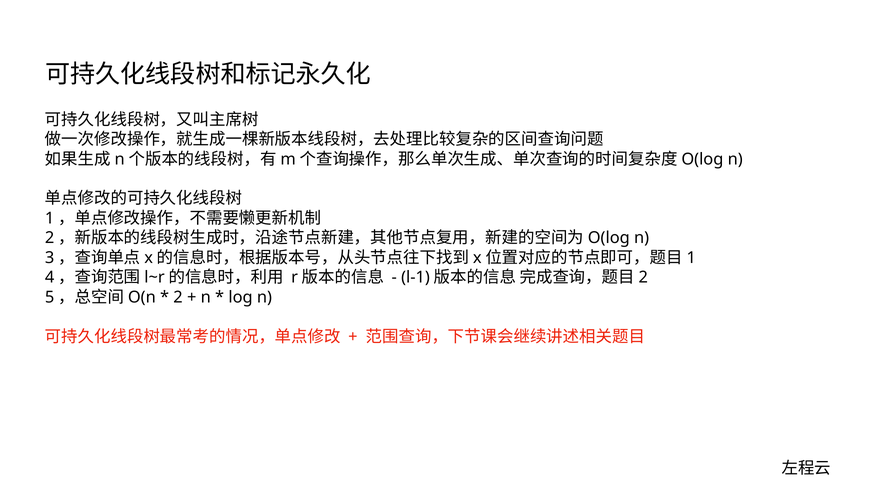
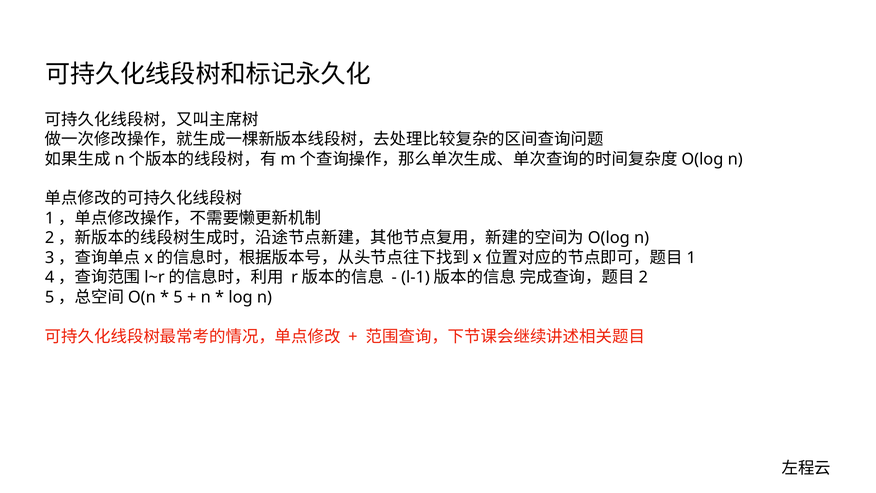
2: 2 -> 5 (178, 297)
